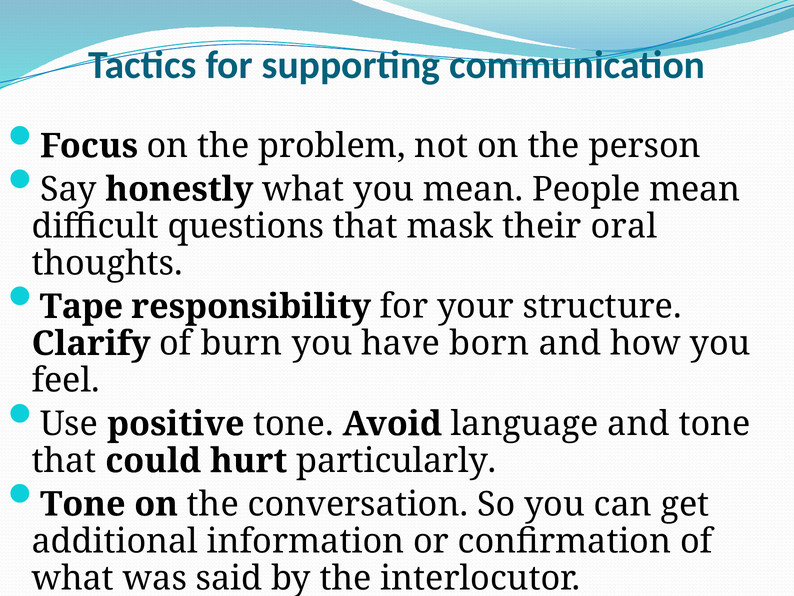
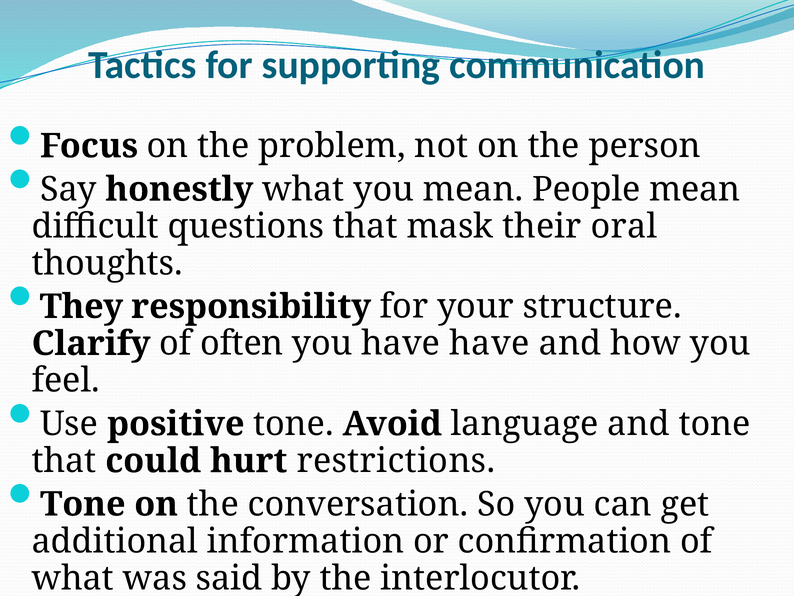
Tape: Tape -> They (81, 306)
burn: burn -> often (242, 343)
have born: born -> have (489, 343)
particularly: particularly -> restrictions (396, 461)
